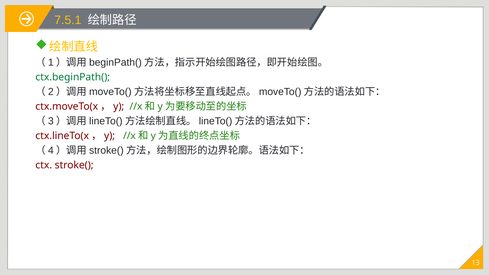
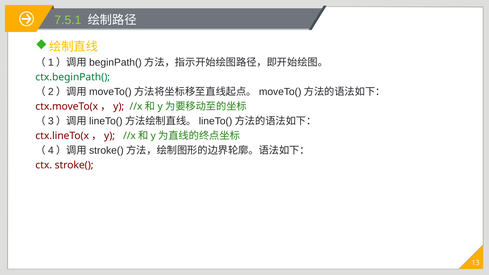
7.5.1 colour: yellow -> light green (68, 20)
